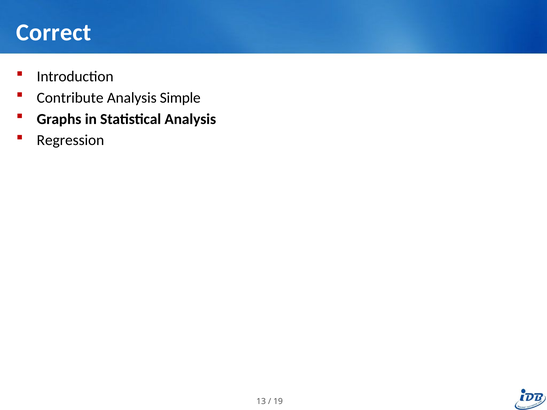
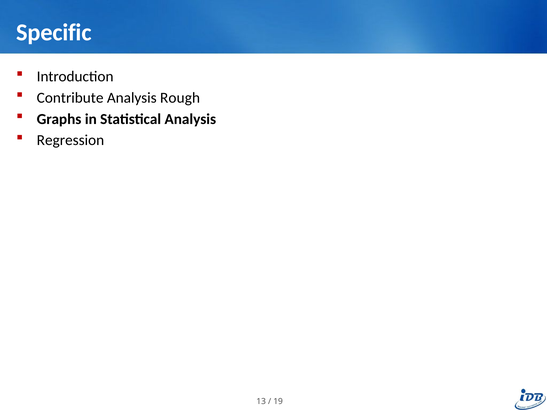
Correct: Correct -> Specific (54, 32)
Simple: Simple -> Rough (180, 98)
